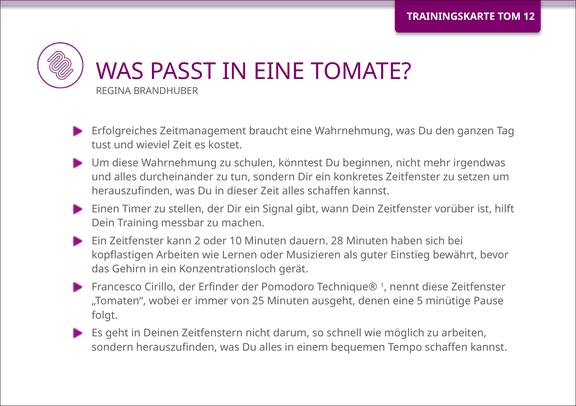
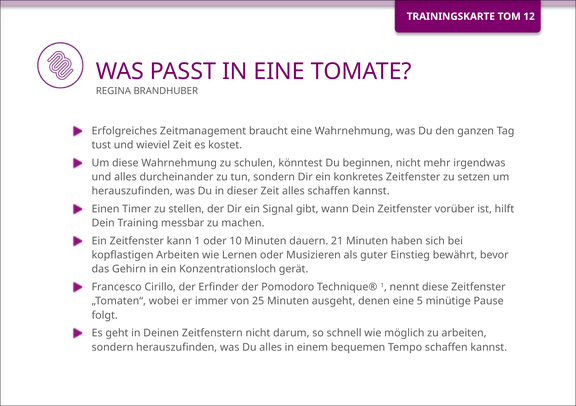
kann 2: 2 -> 1 (197, 241)
28: 28 -> 21 (337, 241)
